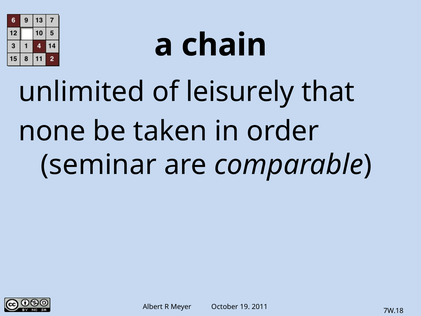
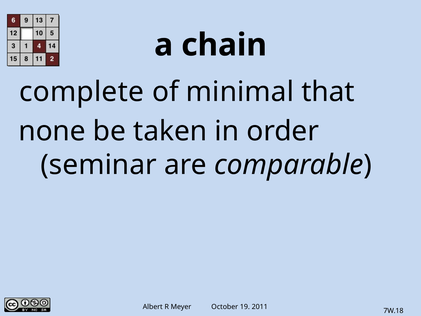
unlimited: unlimited -> complete (82, 92)
leisurely: leisurely -> minimal (240, 92)
